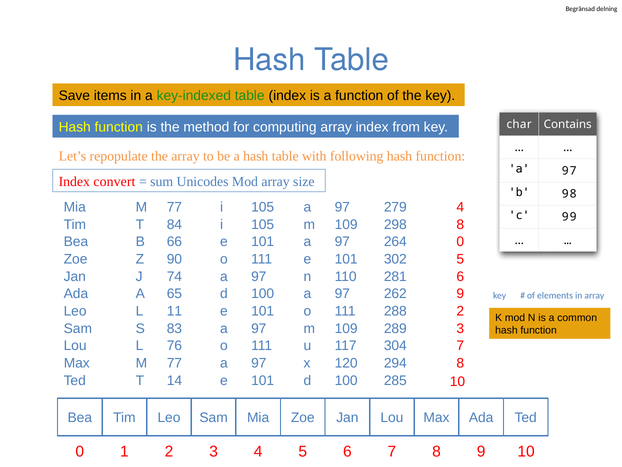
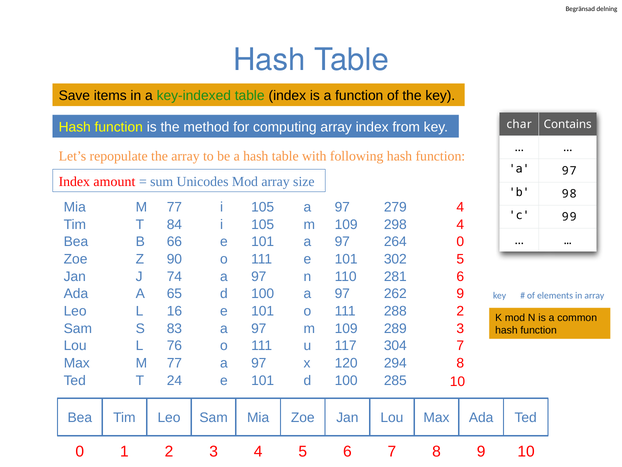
convert: convert -> amount (114, 181)
298 8: 8 -> 4 (460, 224)
11: 11 -> 16 (174, 311)
14: 14 -> 24 (174, 380)
